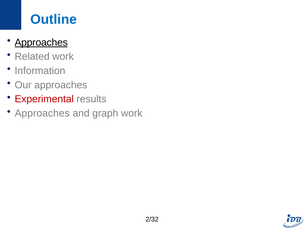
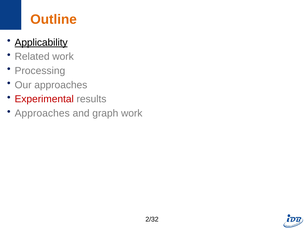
Outline colour: blue -> orange (54, 19)
Approaches: Approaches -> Applicability (41, 42)
Information: Information -> Processing (40, 71)
